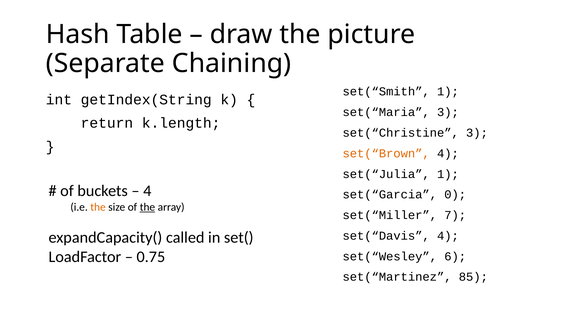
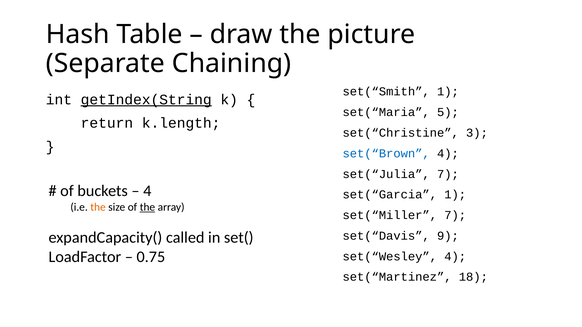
getIndex(String underline: none -> present (146, 100)
set(“Maria 3: 3 -> 5 (448, 112)
set(“Brown colour: orange -> blue (386, 154)
set(“Julia 1: 1 -> 7 (448, 174)
set(“Garcia 0: 0 -> 1 (455, 195)
set(“Davis 4: 4 -> 9 (448, 236)
set(“Wesley 6: 6 -> 4 (455, 257)
85: 85 -> 18 (473, 277)
